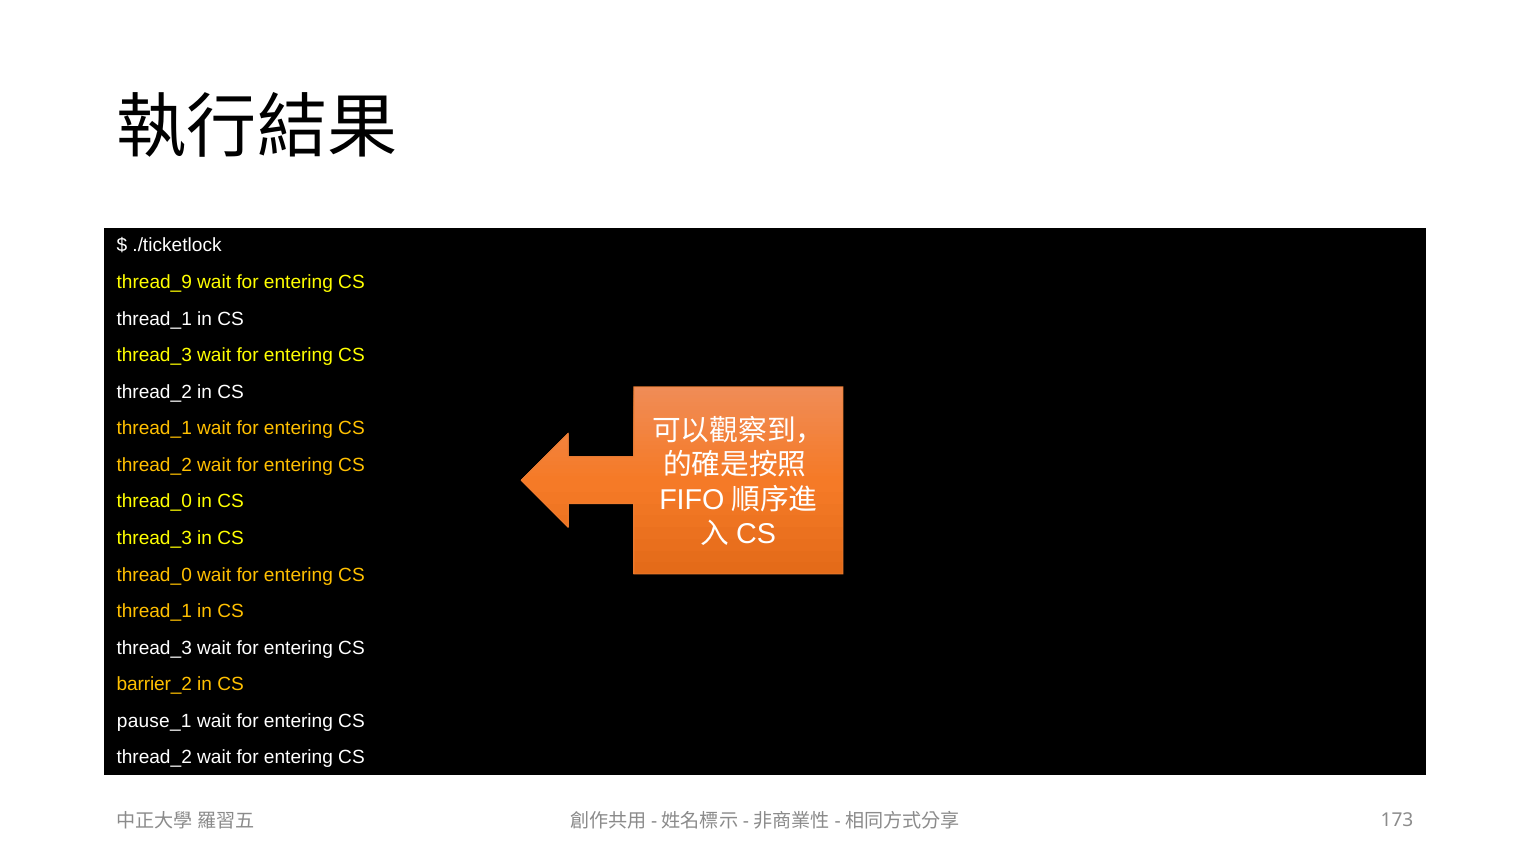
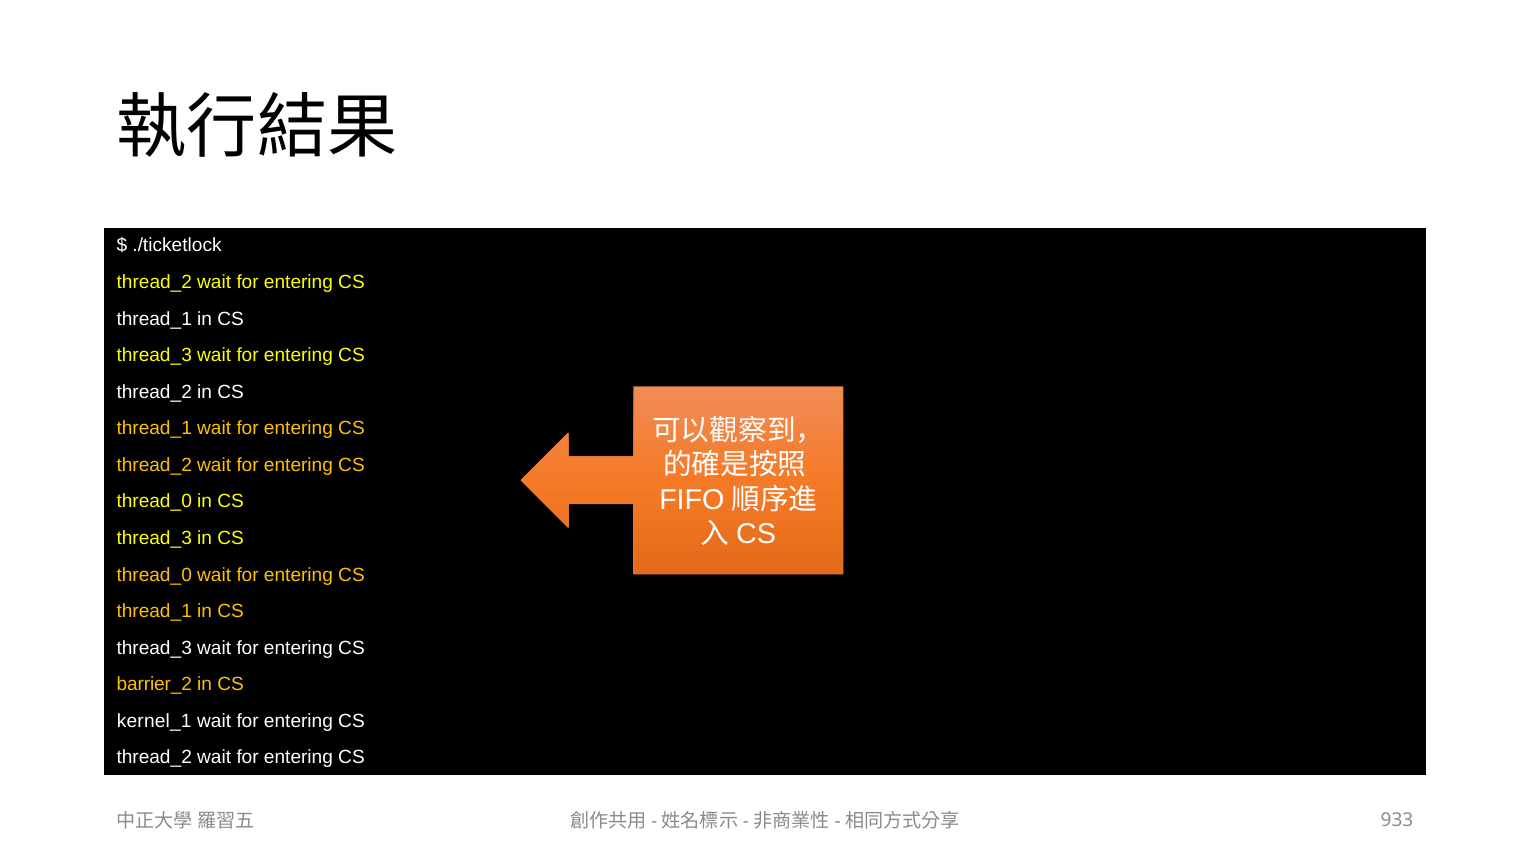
thread_9: thread_9 -> thread_2 (154, 282)
pause_1: pause_1 -> kernel_1 (154, 722)
173: 173 -> 933 (1397, 820)
